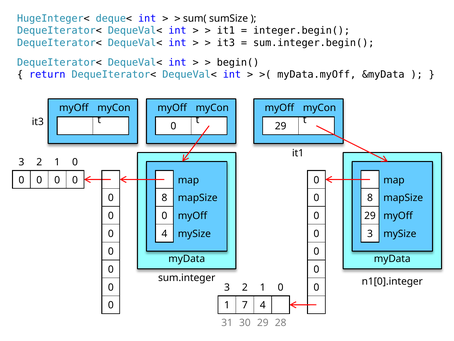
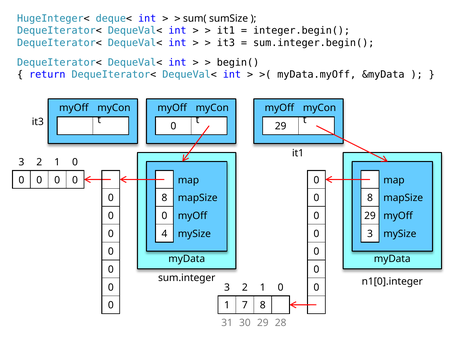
7 4: 4 -> 8 (263, 305)
